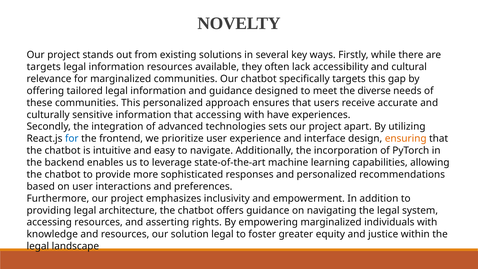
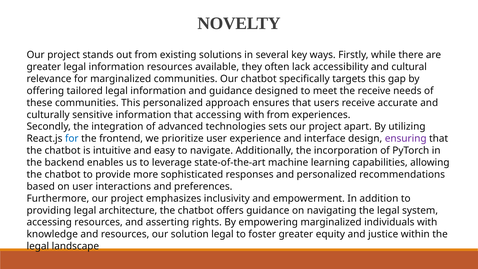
targets: targets -> greater (44, 67)
the diverse: diverse -> receive (374, 91)
with have: have -> from (278, 115)
ensuring colour: orange -> purple (406, 139)
